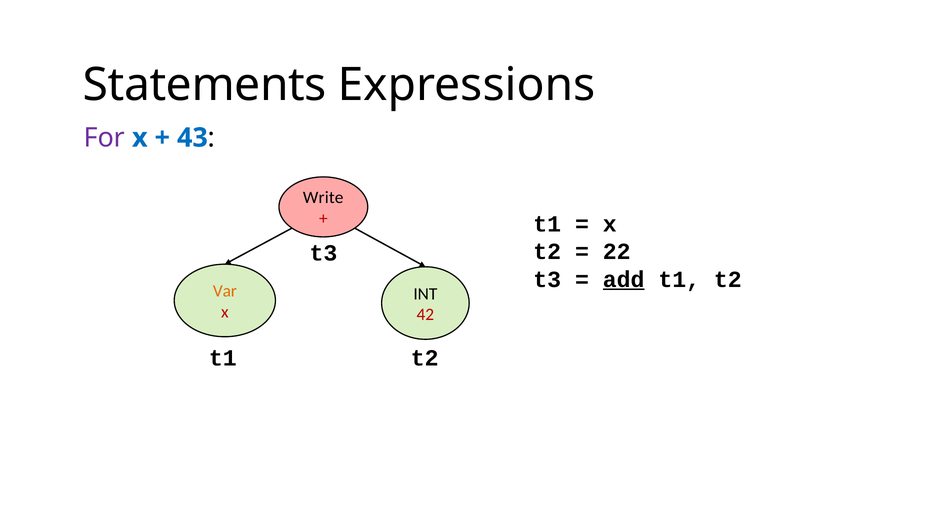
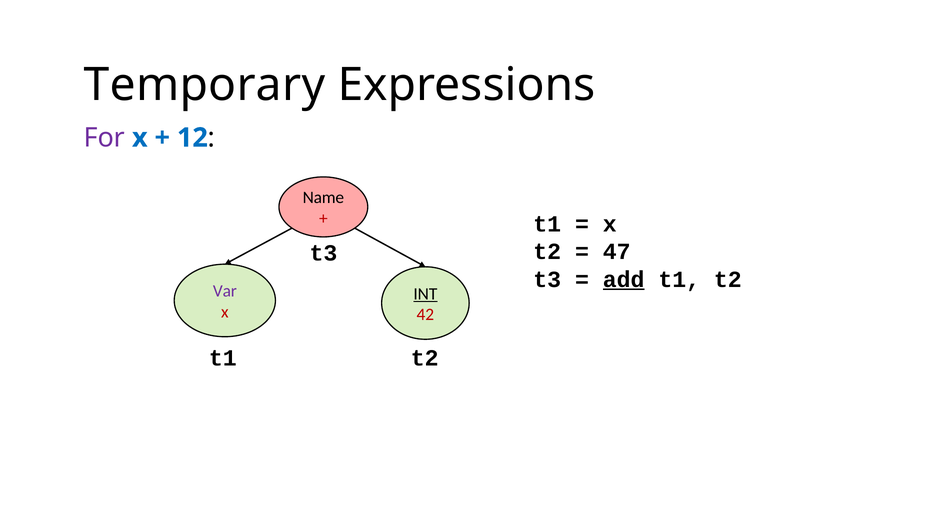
Statements: Statements -> Temporary (204, 85)
43: 43 -> 12 (192, 138)
Write: Write -> Name (323, 198)
22: 22 -> 47 (617, 252)
Var colour: orange -> purple (225, 291)
INT underline: none -> present (425, 294)
